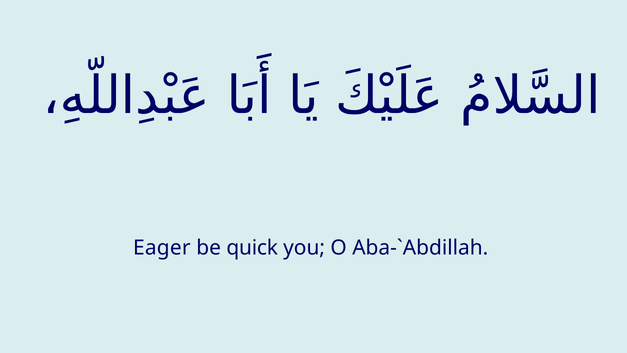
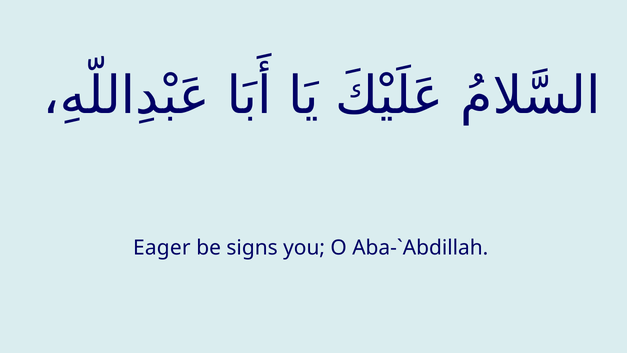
quick: quick -> signs (252, 248)
